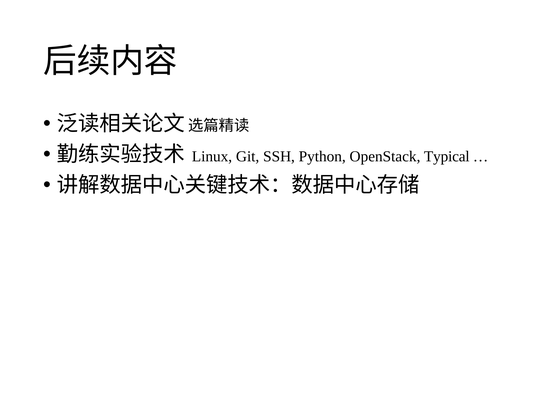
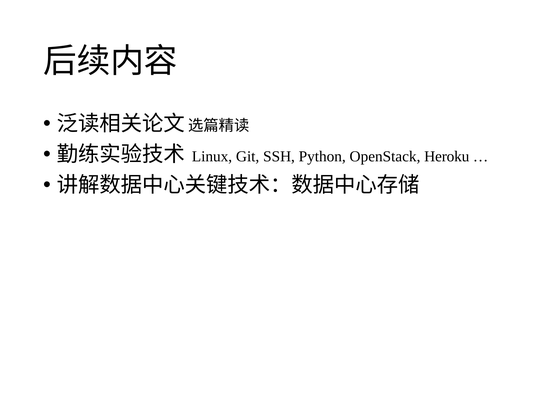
Typical: Typical -> Heroku (447, 156)
